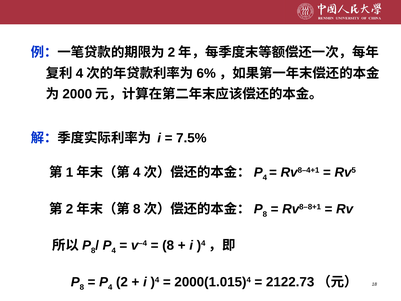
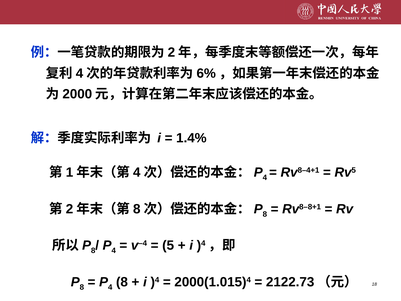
7.5%: 7.5% -> 1.4% (191, 138)
8: 8 -> 5 (168, 245)
2: 2 -> 8 (122, 282)
